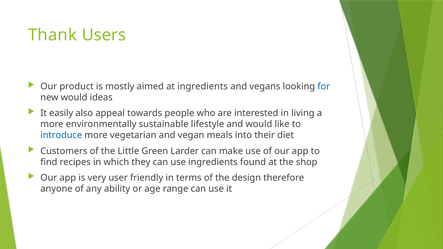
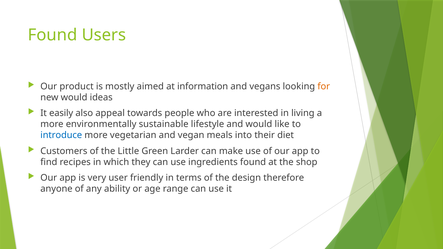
Thank: Thank -> Found (53, 35)
at ingredients: ingredients -> information (203, 86)
for colour: blue -> orange (324, 86)
